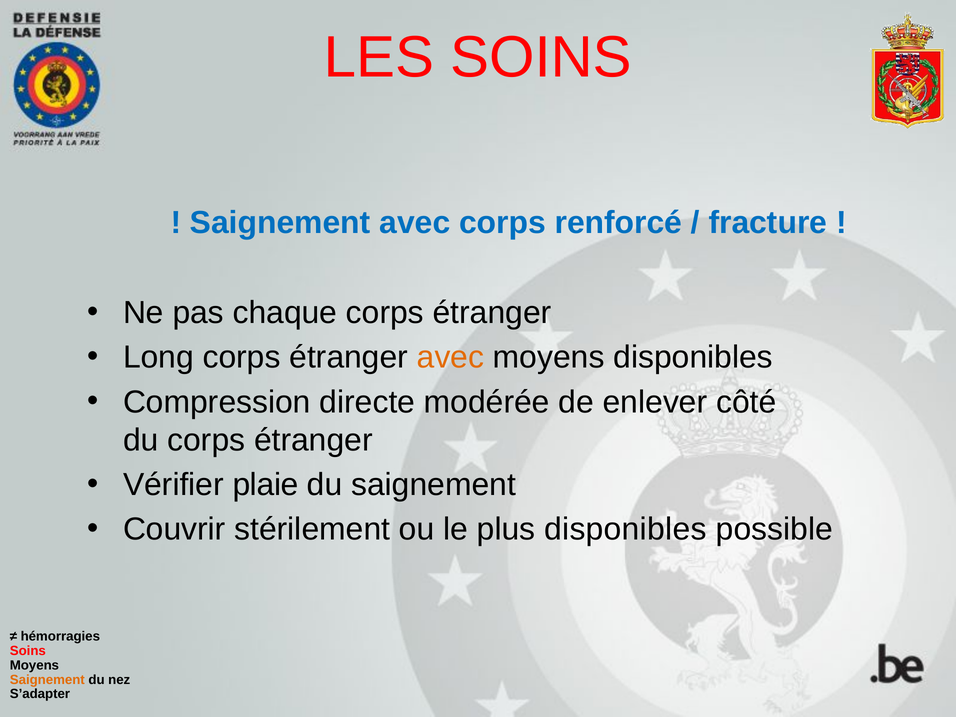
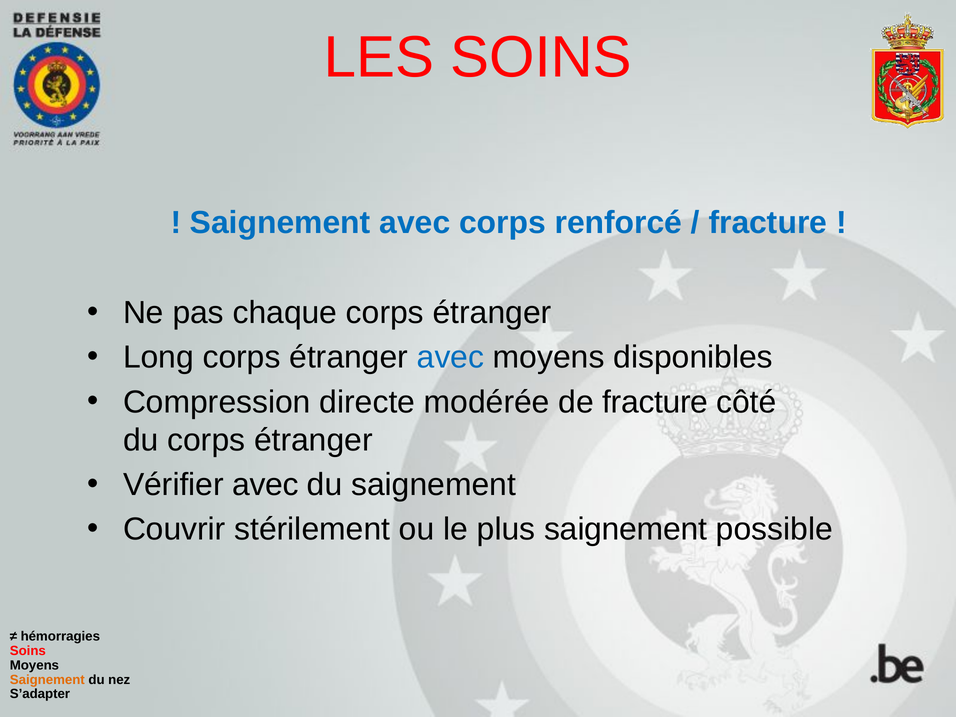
avec colour: orange -> blue (450, 357)
de enlever: enlever -> fracture (655, 402)
Vérifier plaie: plaie -> avec (266, 485)
plus disponibles: disponibles -> saignement (626, 529)
